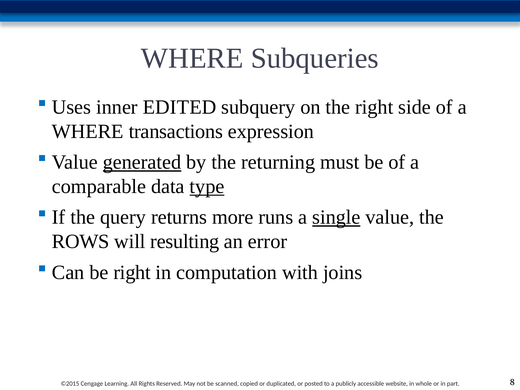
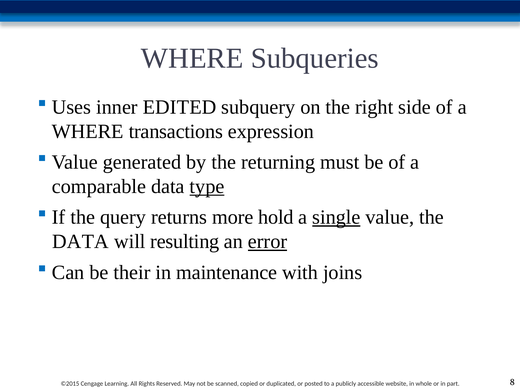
generated underline: present -> none (142, 162)
runs: runs -> hold (276, 217)
ROWS: ROWS -> DATA (80, 242)
error underline: none -> present (268, 242)
be right: right -> their (132, 272)
computation: computation -> maintenance (227, 272)
